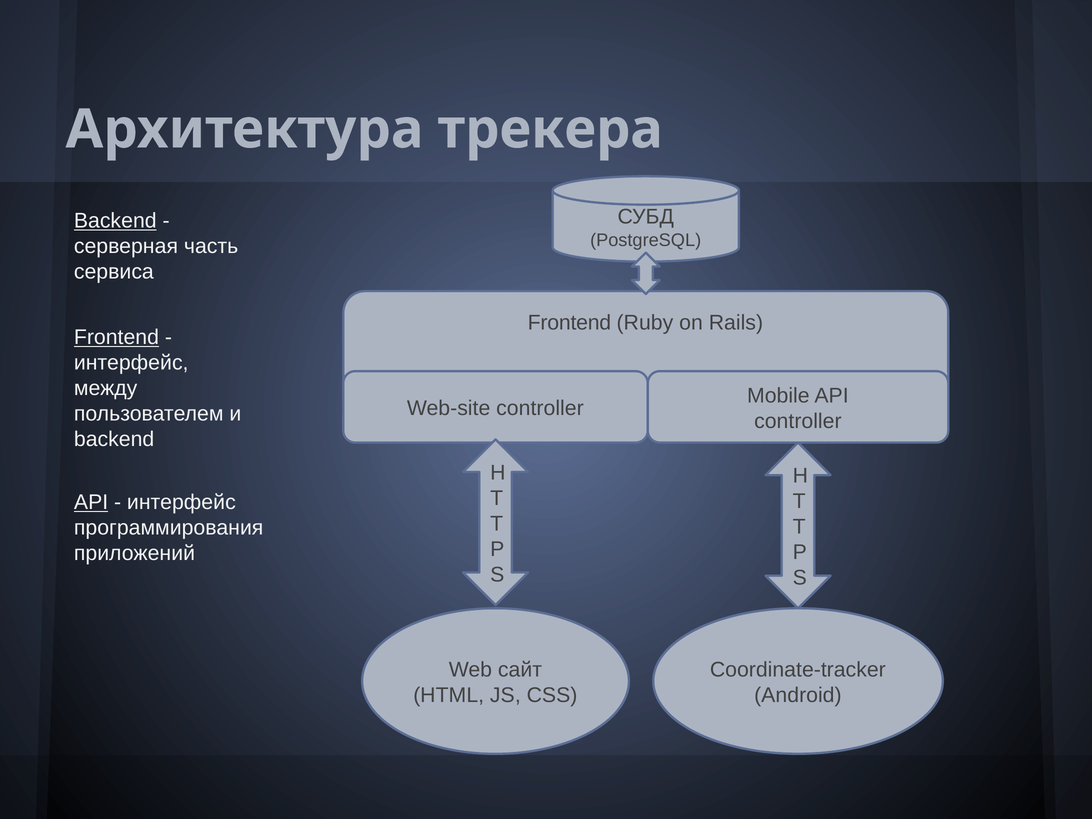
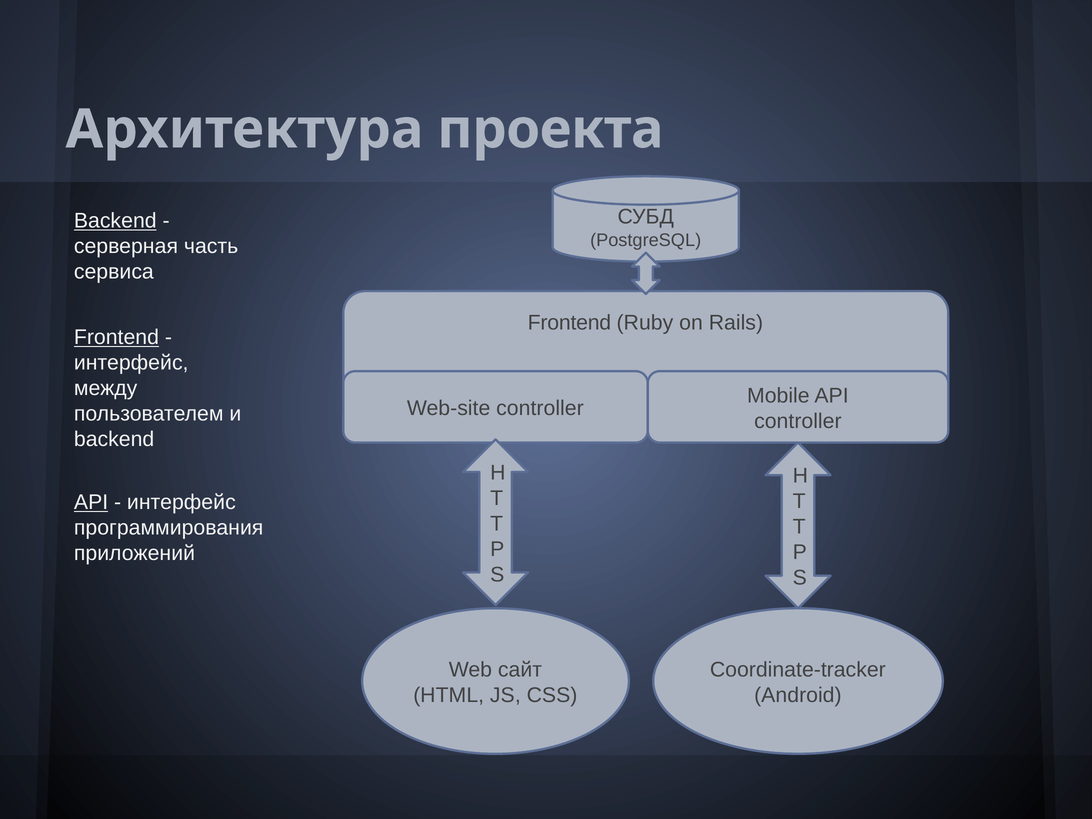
трекера: трекера -> проекта (550, 129)
